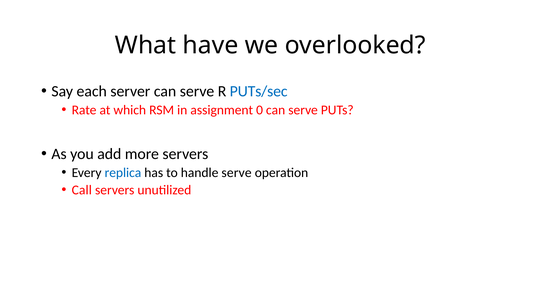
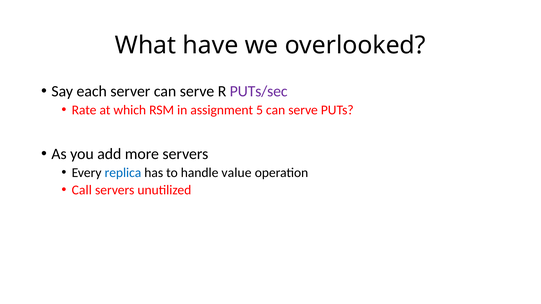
PUTs/sec colour: blue -> purple (259, 91)
0: 0 -> 5 (260, 110)
handle serve: serve -> value (237, 173)
